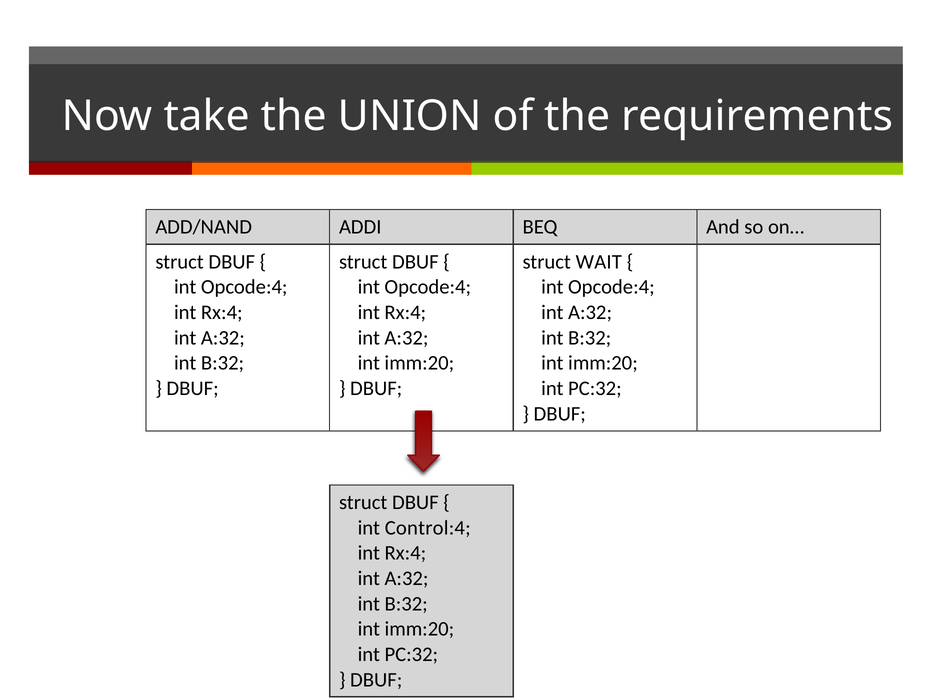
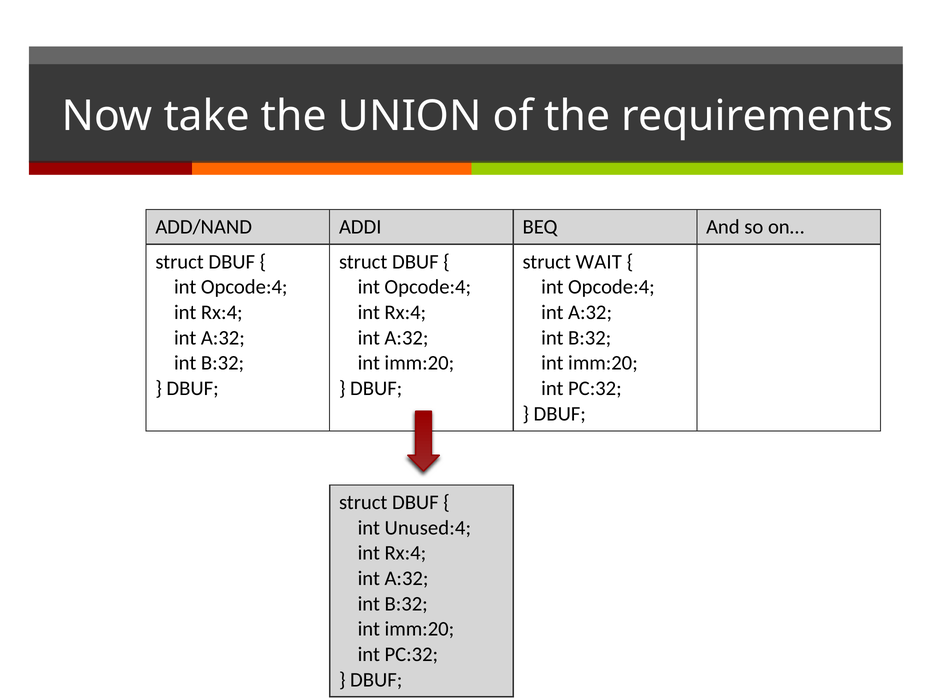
Control:4: Control:4 -> Unused:4 (428, 528)
